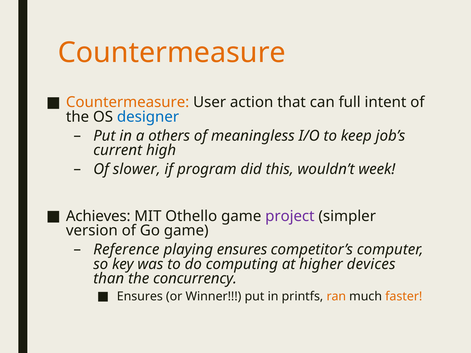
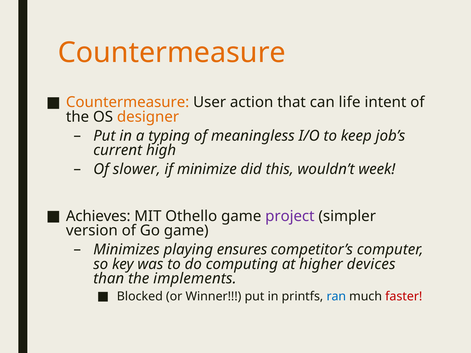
full: full -> life (350, 102)
designer colour: blue -> orange (148, 117)
others: others -> typing (169, 136)
program: program -> minimize (207, 169)
Reference: Reference -> Minimizes (126, 250)
concurrency: concurrency -> implements (195, 279)
Ensures: Ensures -> Blocked (140, 297)
ran colour: orange -> blue (336, 297)
faster colour: orange -> red (404, 297)
